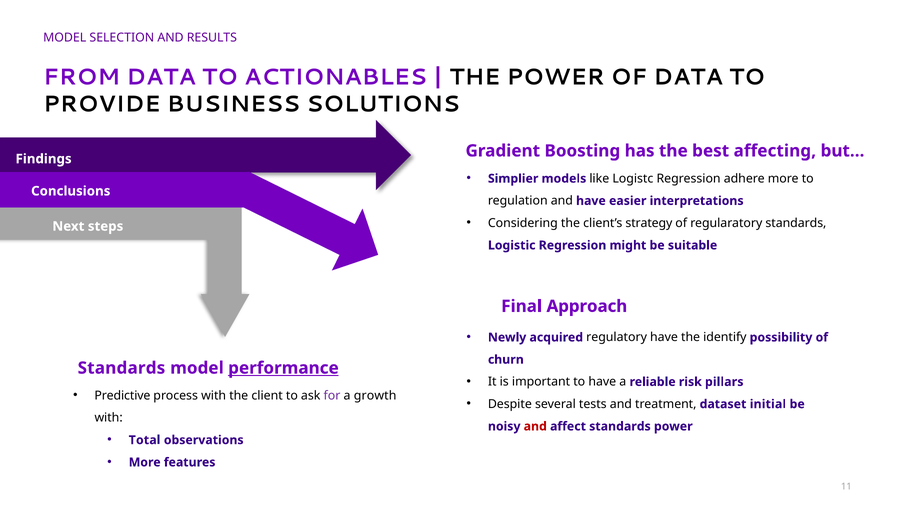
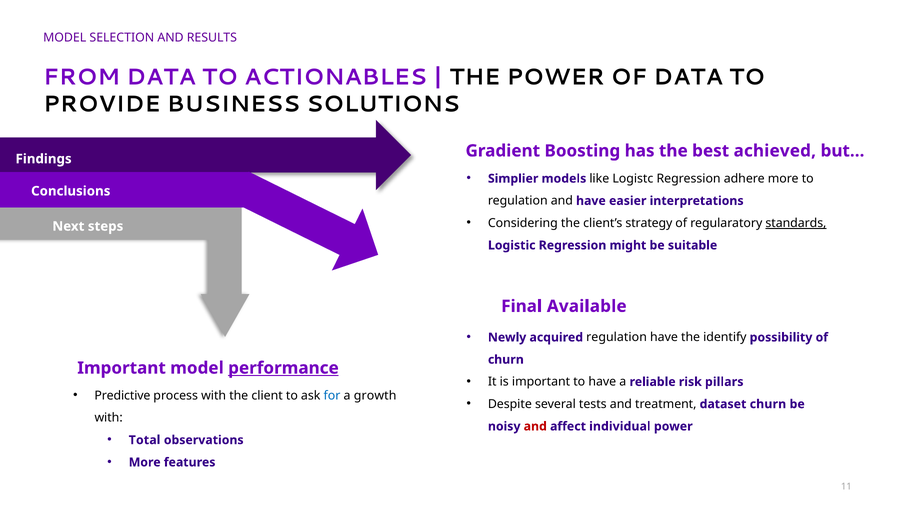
affecting: affecting -> achieved (775, 151)
standards underline: none -> present (796, 223)
Approach: Approach -> Available (587, 306)
acquired regulatory: regulatory -> regulation (617, 337)
Standards: Standards -> Important (122, 368)
for colour: purple -> blue (332, 396)
dataset initial: initial -> churn (768, 404)
affect standards: standards -> individual (620, 426)
